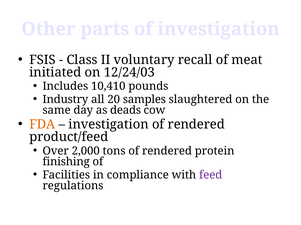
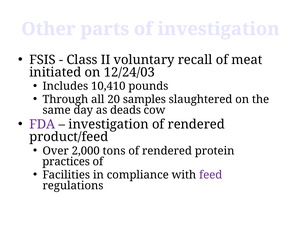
Industry: Industry -> Through (65, 100)
FDA colour: orange -> purple (42, 125)
finishing: finishing -> practices (66, 162)
